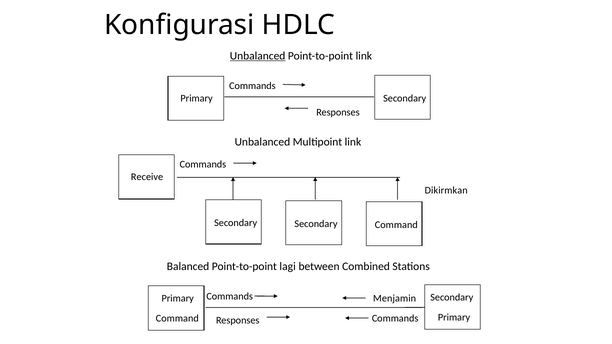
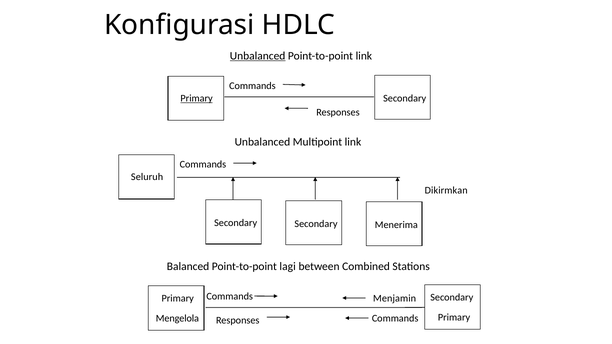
Primary underline: none -> present (197, 98)
Receive: Receive -> Seluruh (147, 177)
Secondary Command: Command -> Menerima (396, 225)
Command: Command -> Mengelola (177, 319)
